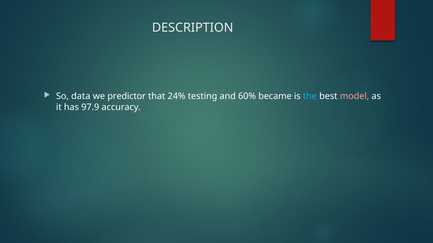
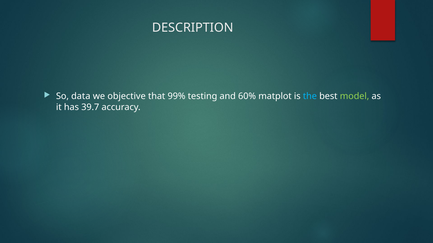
predictor: predictor -> objective (127, 97)
24%: 24% -> 99% (177, 97)
became: became -> matplot (275, 97)
model colour: pink -> light green (355, 97)
97.9: 97.9 -> 39.7 (90, 107)
